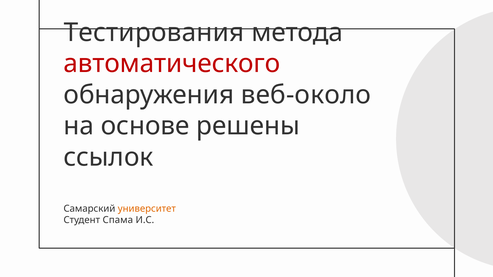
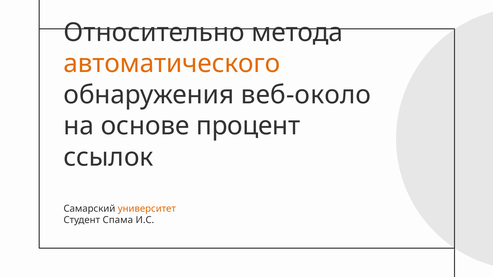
Тестирования: Тестирования -> Относительно (154, 33)
автоматического colour: red -> orange (172, 64)
решены: решены -> процент (248, 126)
